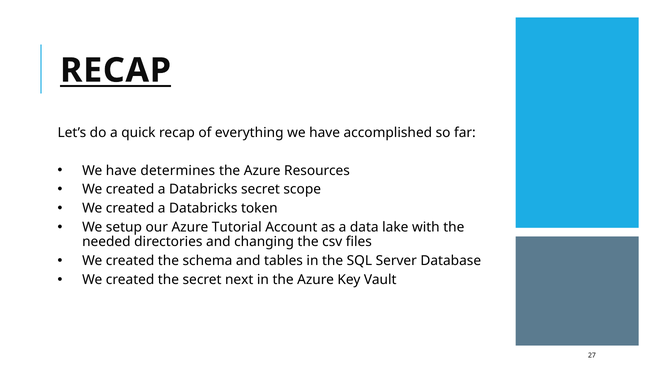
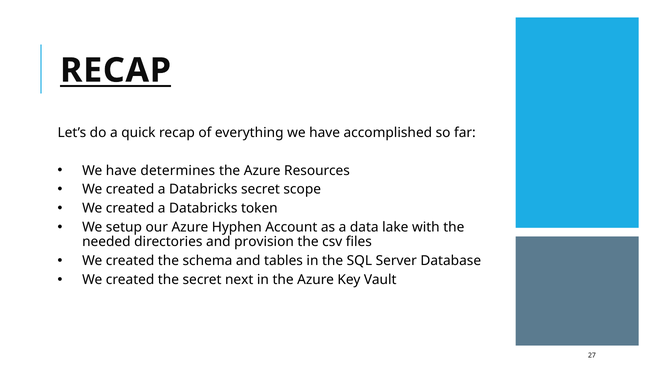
Tutorial: Tutorial -> Hyphen (237, 227)
changing: changing -> provision (264, 242)
